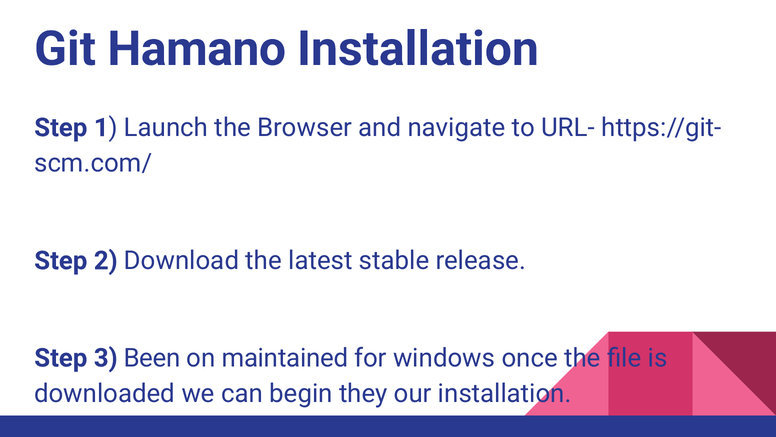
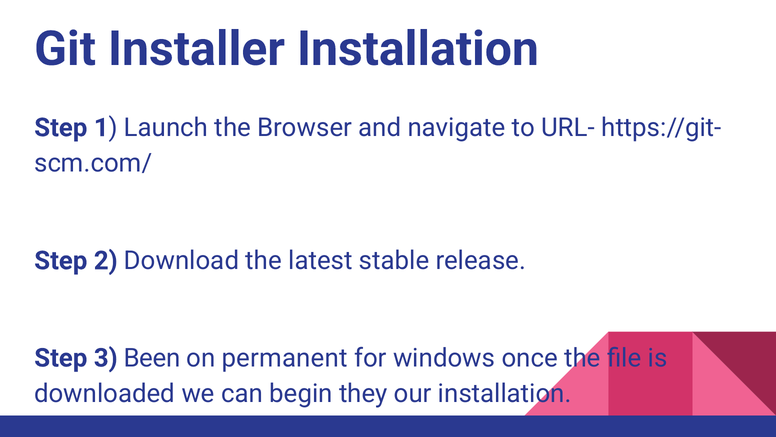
Hamano: Hamano -> Installer (196, 49)
maintained: maintained -> permanent (285, 358)
